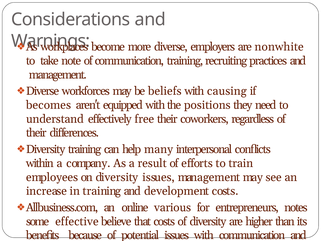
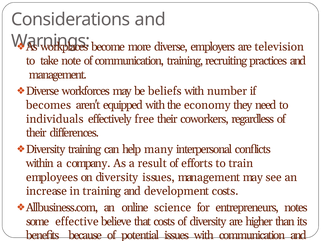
nonwhite: nonwhite -> television (279, 47)
causing: causing -> number (227, 91)
positions: positions -> economy (207, 105)
understand: understand -> individuals (55, 119)
various: various -> science (173, 207)
